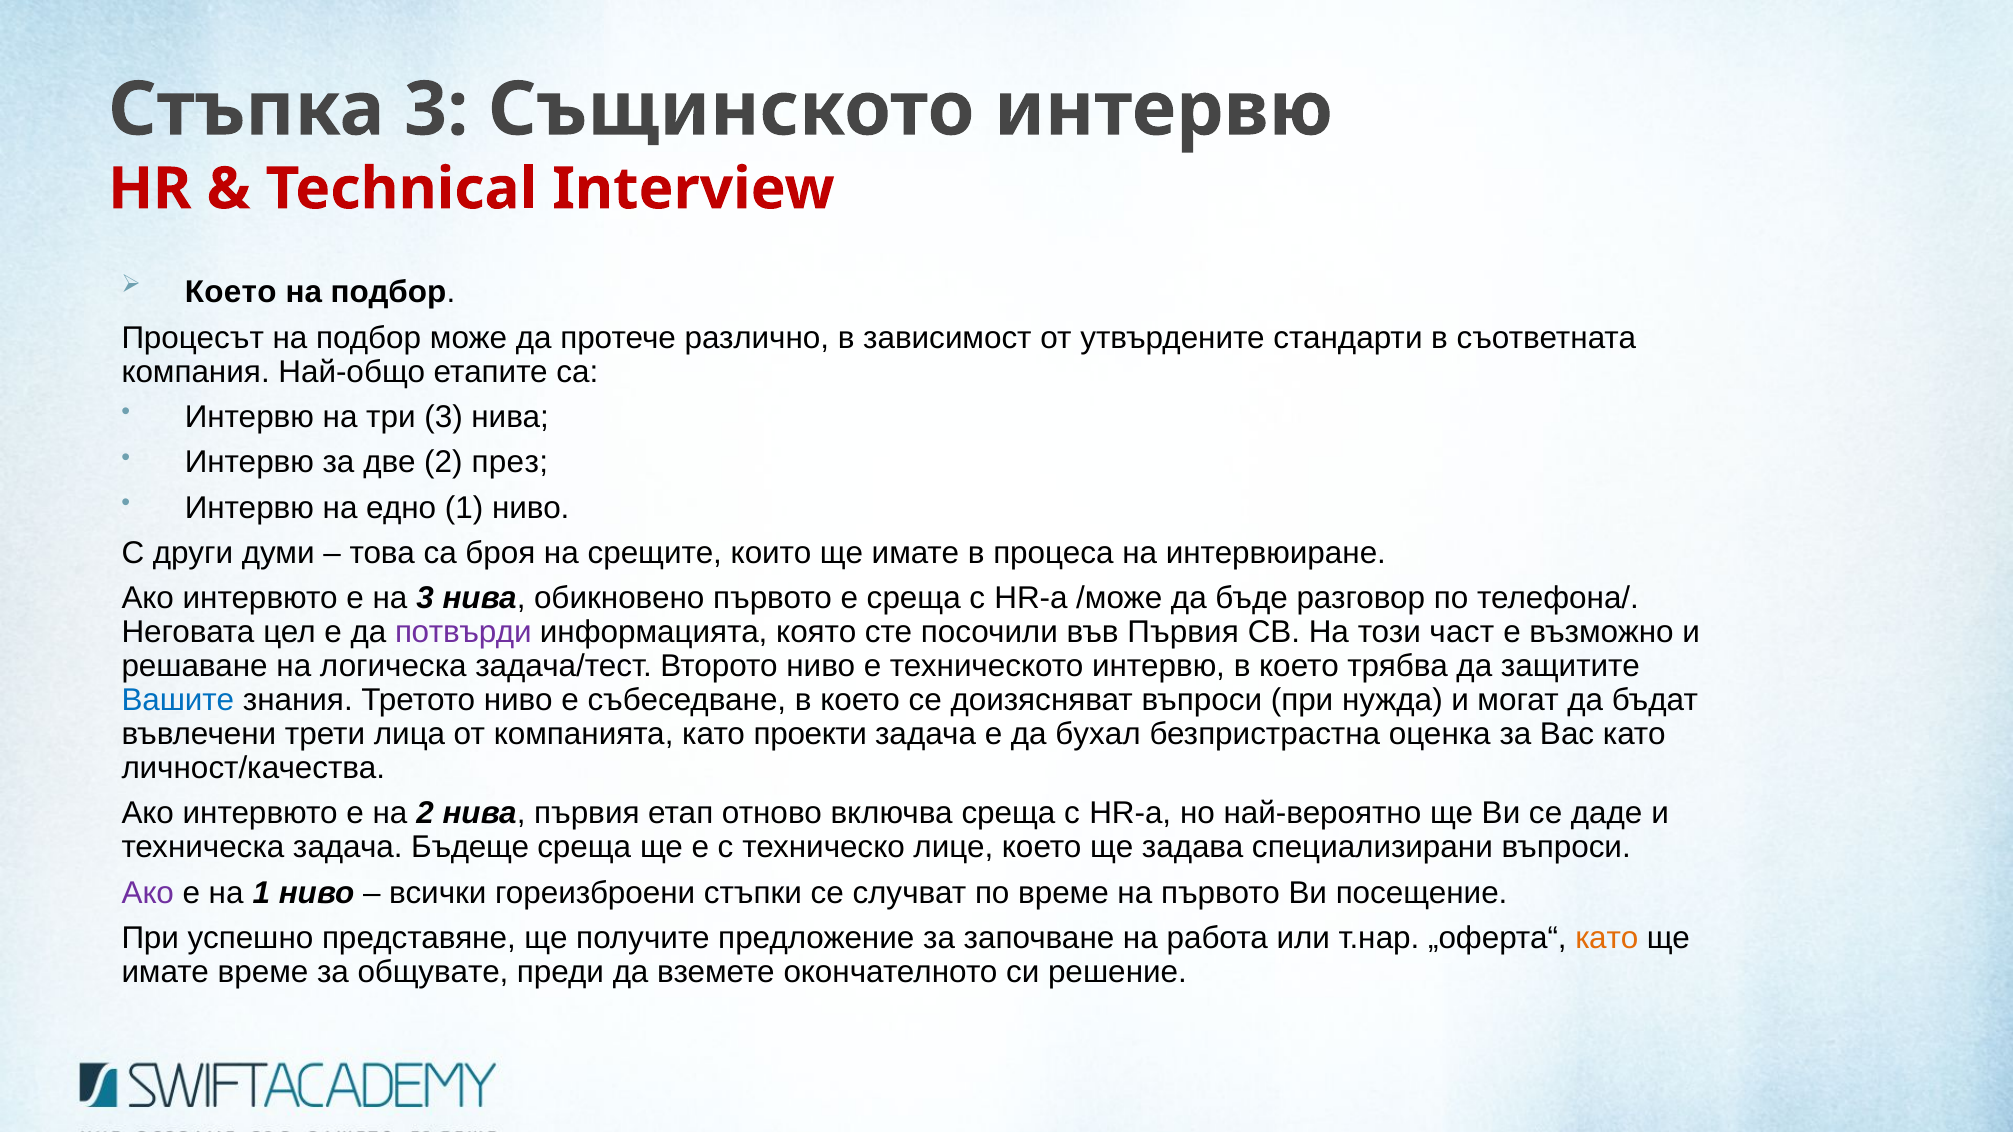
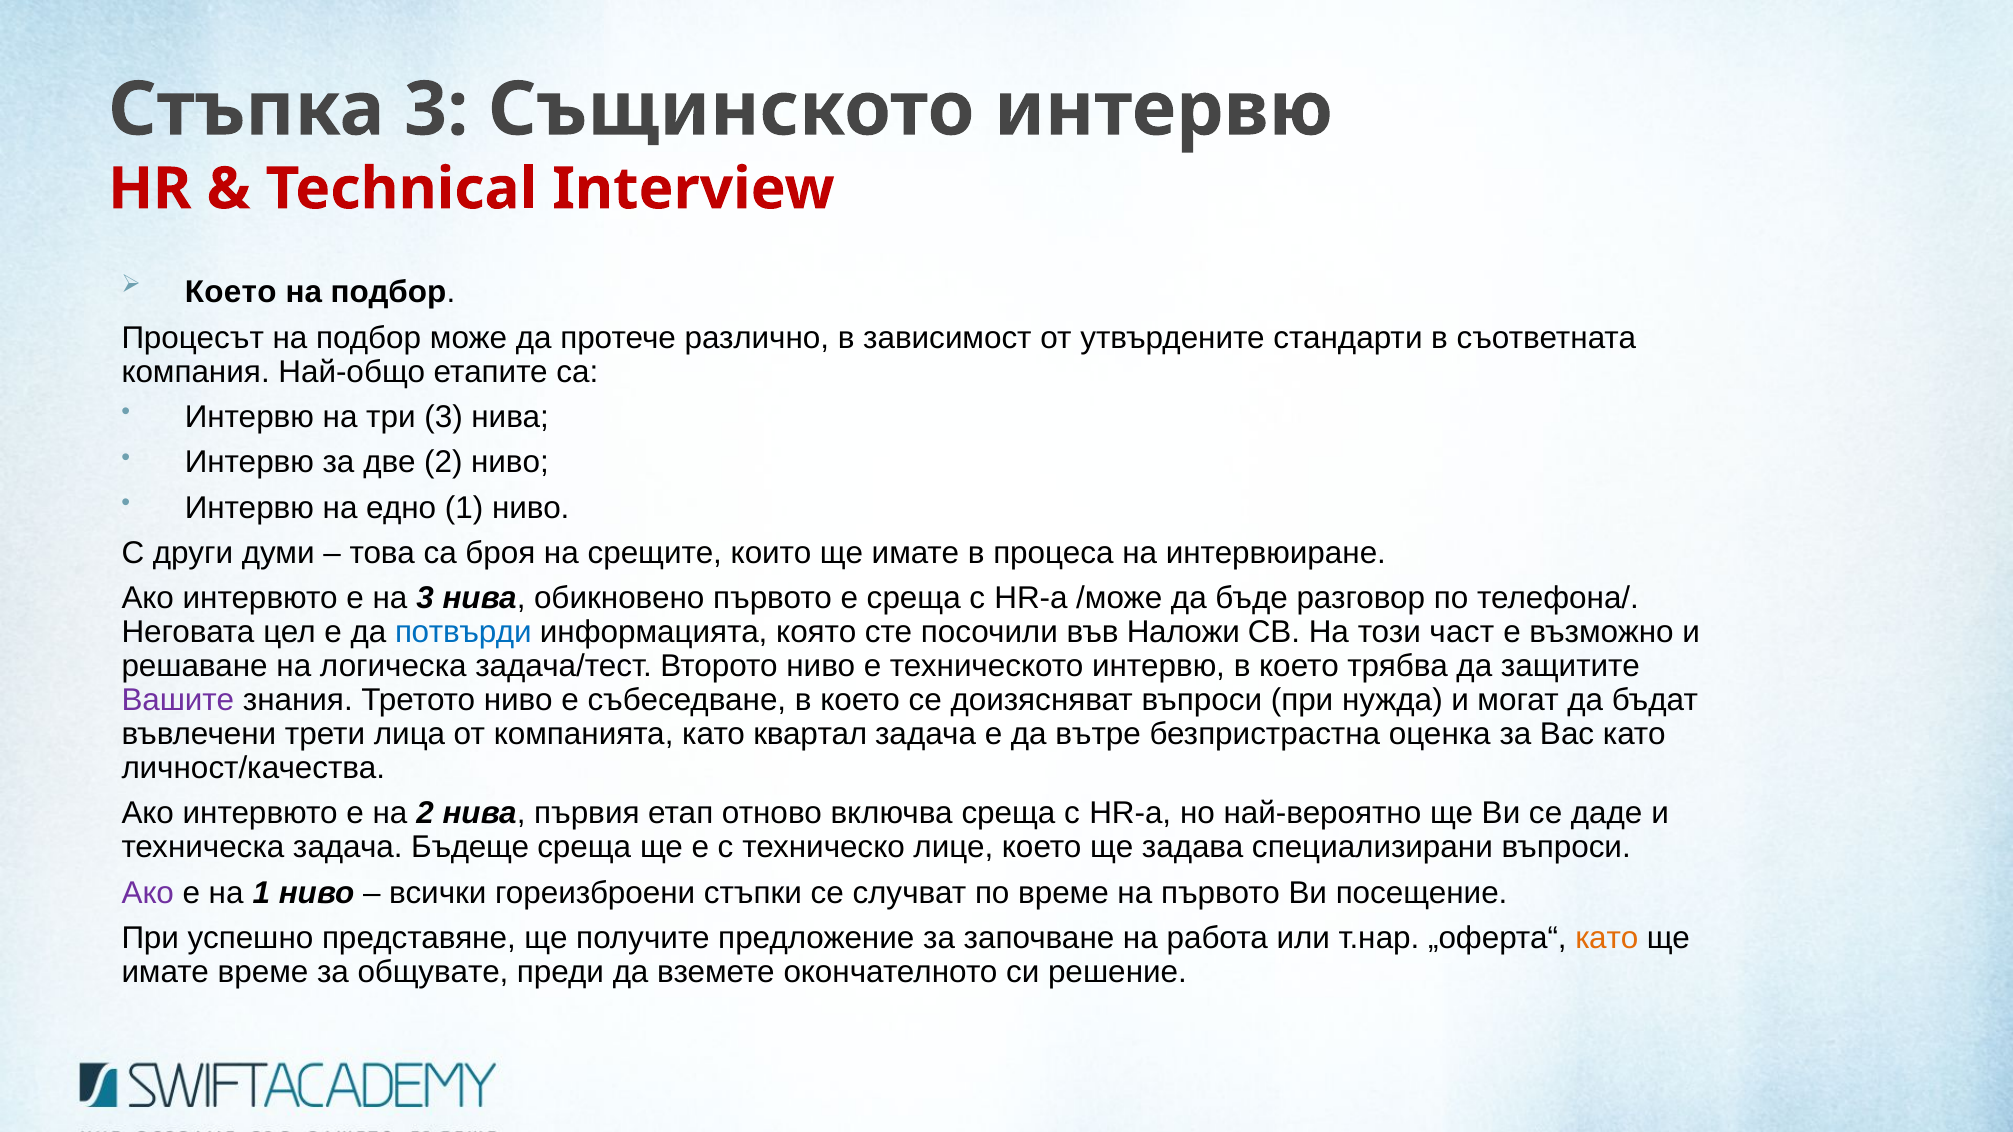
2 през: през -> ниво (510, 463)
потвърди colour: purple -> blue (463, 632)
във Първия: Първия -> Наложи (1183, 632)
Вашите colour: blue -> purple (178, 700)
проекти: проекти -> квартал (810, 734)
бухал: бухал -> вътре (1098, 734)
